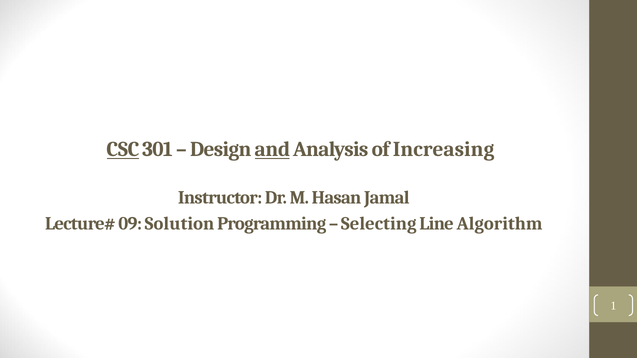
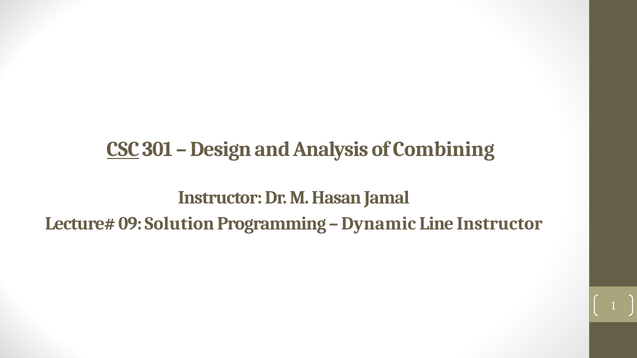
and underline: present -> none (272, 150)
Increasing: Increasing -> Combining (444, 150)
Selecting: Selecting -> Dynamic (379, 224)
Line Algorithm: Algorithm -> Instructor (500, 224)
